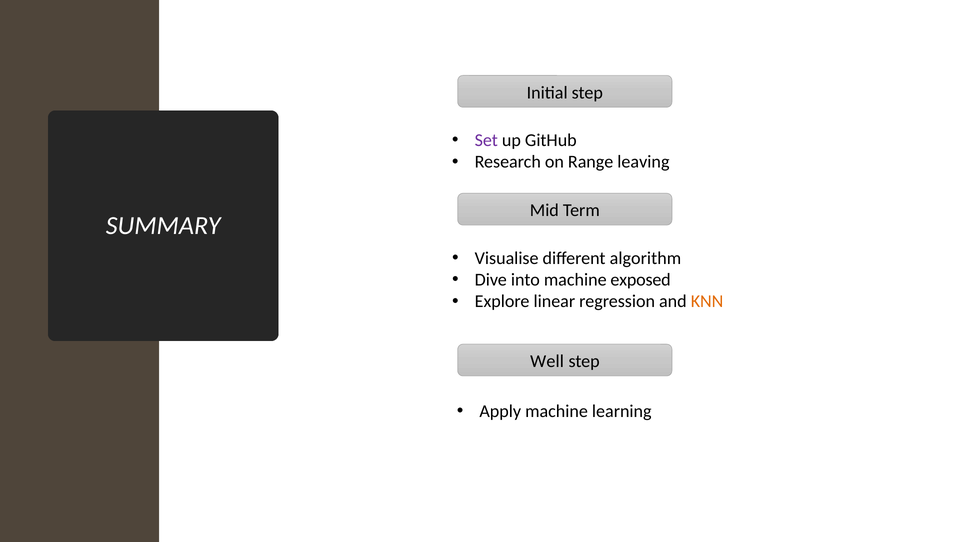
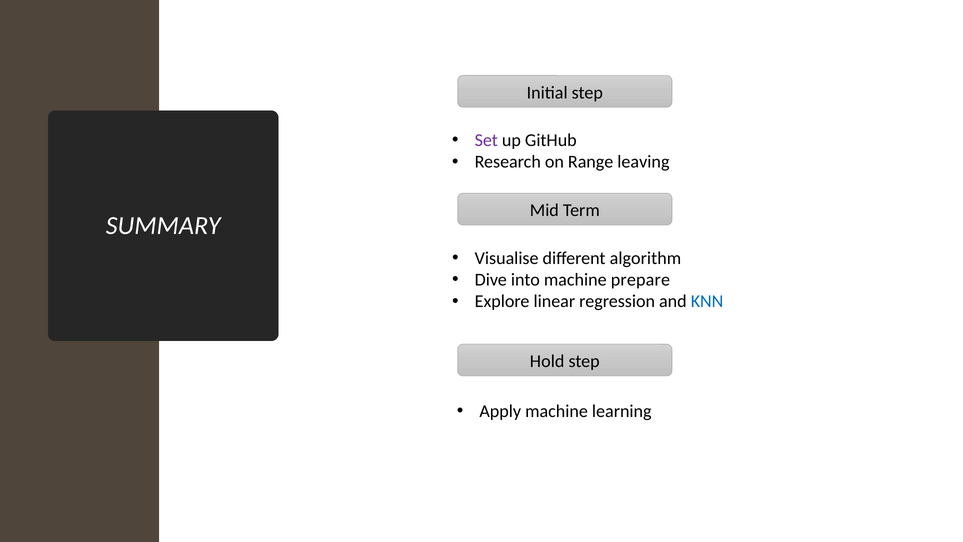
exposed: exposed -> prepare (640, 280)
KNN colour: orange -> blue (707, 301)
Well: Well -> Hold (547, 361)
